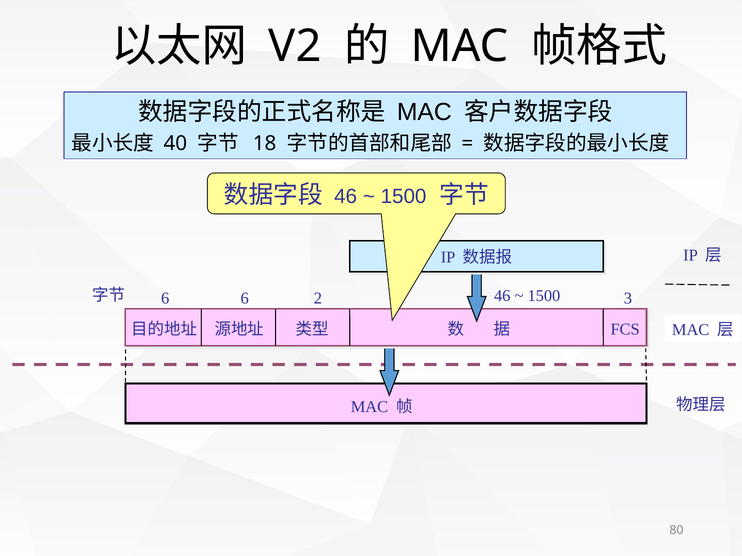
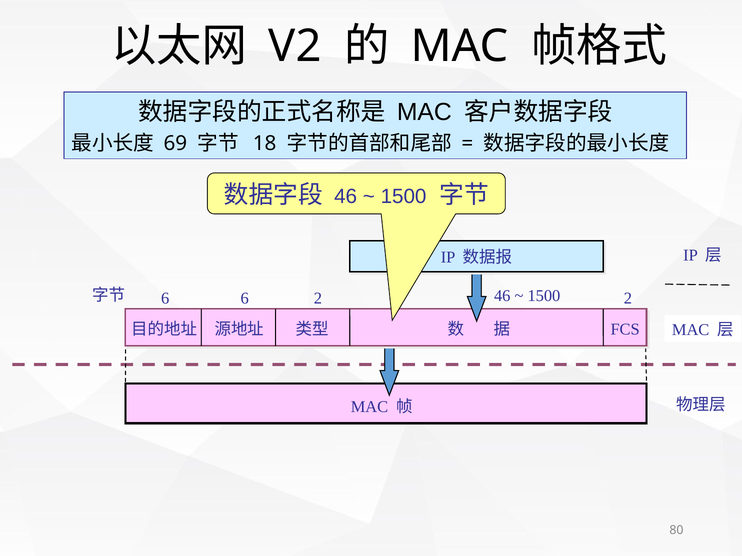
40: 40 -> 69 (175, 143)
3: 3 -> 2 (628, 299)
